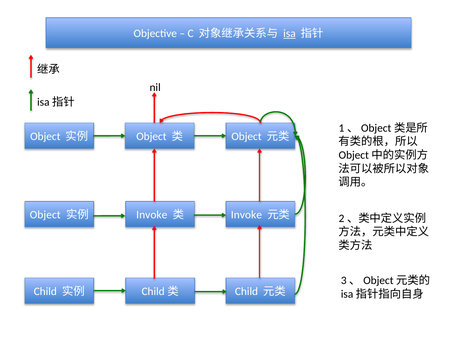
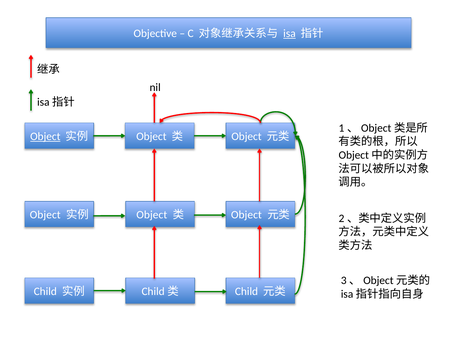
Object underline: none -> present (45, 137)
Invoke: Invoke -> Object (152, 215)
Invoke: Invoke -> Object (246, 215)
